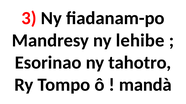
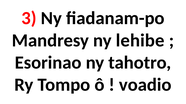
mandà: mandà -> voadio (145, 85)
